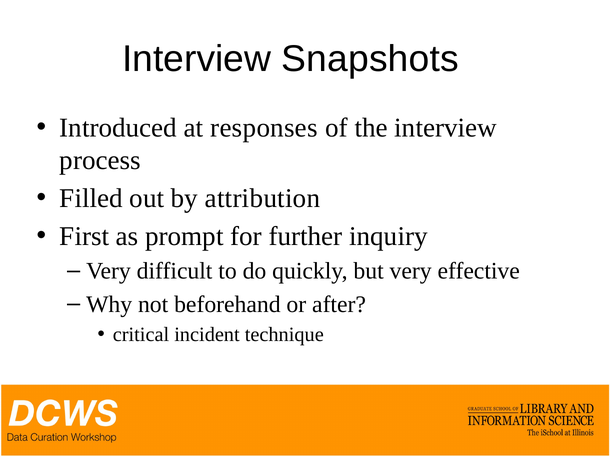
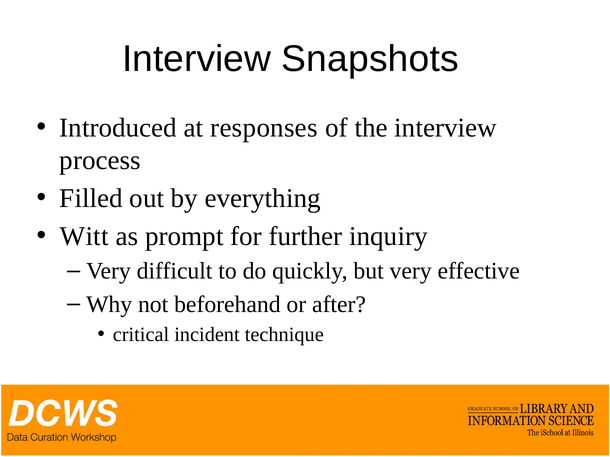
attribution: attribution -> everything (263, 198)
First: First -> Witt (84, 236)
